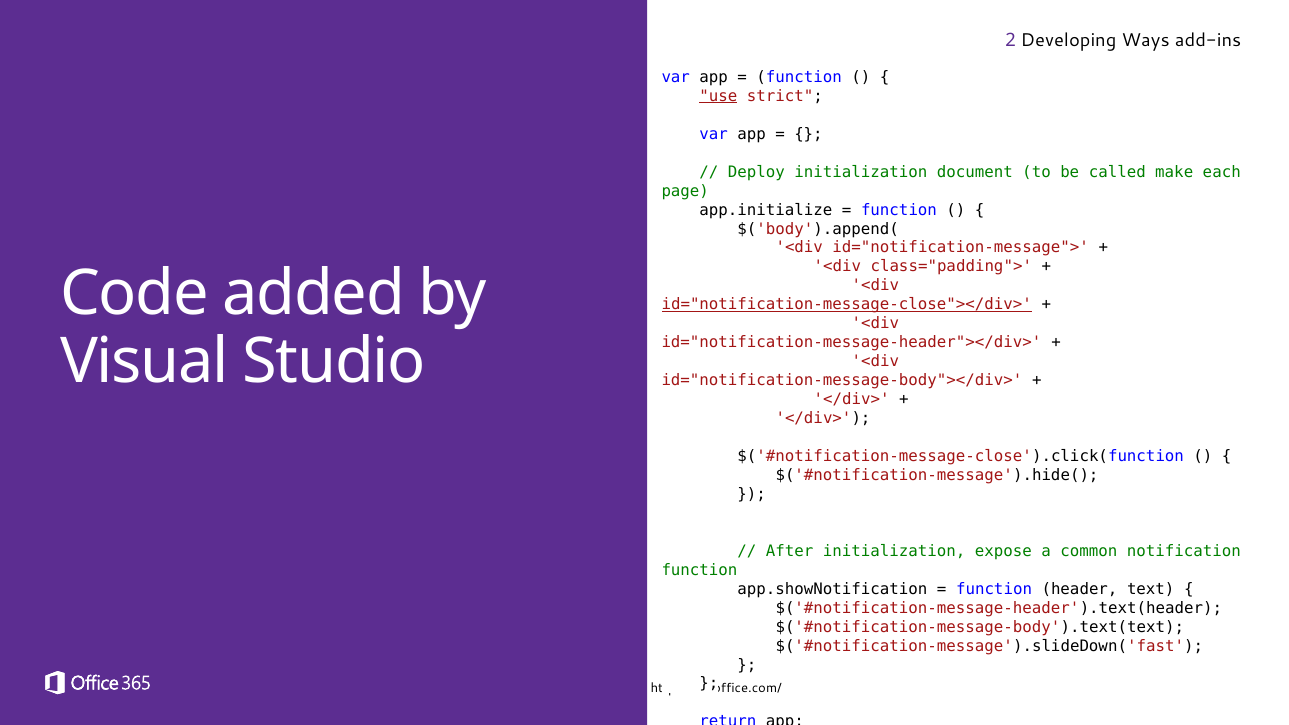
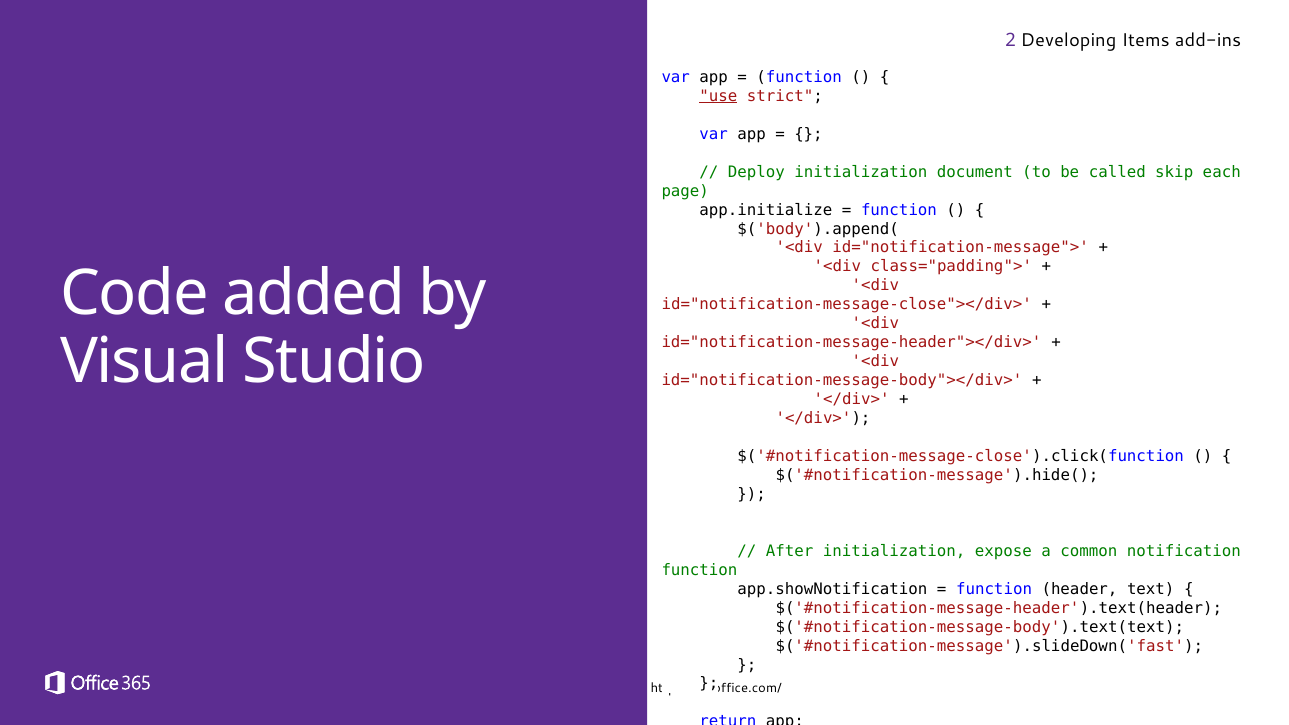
Ways: Ways -> Items (1146, 40)
make: make -> skip (1174, 172)
id="notification-message-close"></div> underline: present -> none (847, 305)
